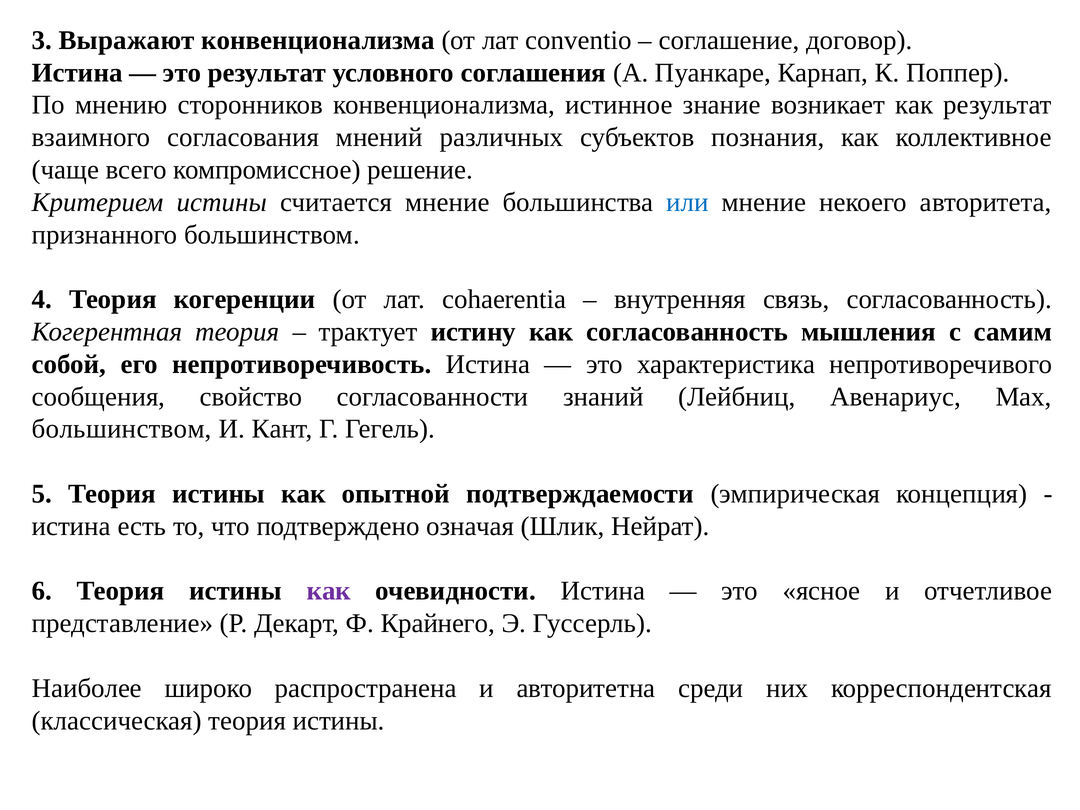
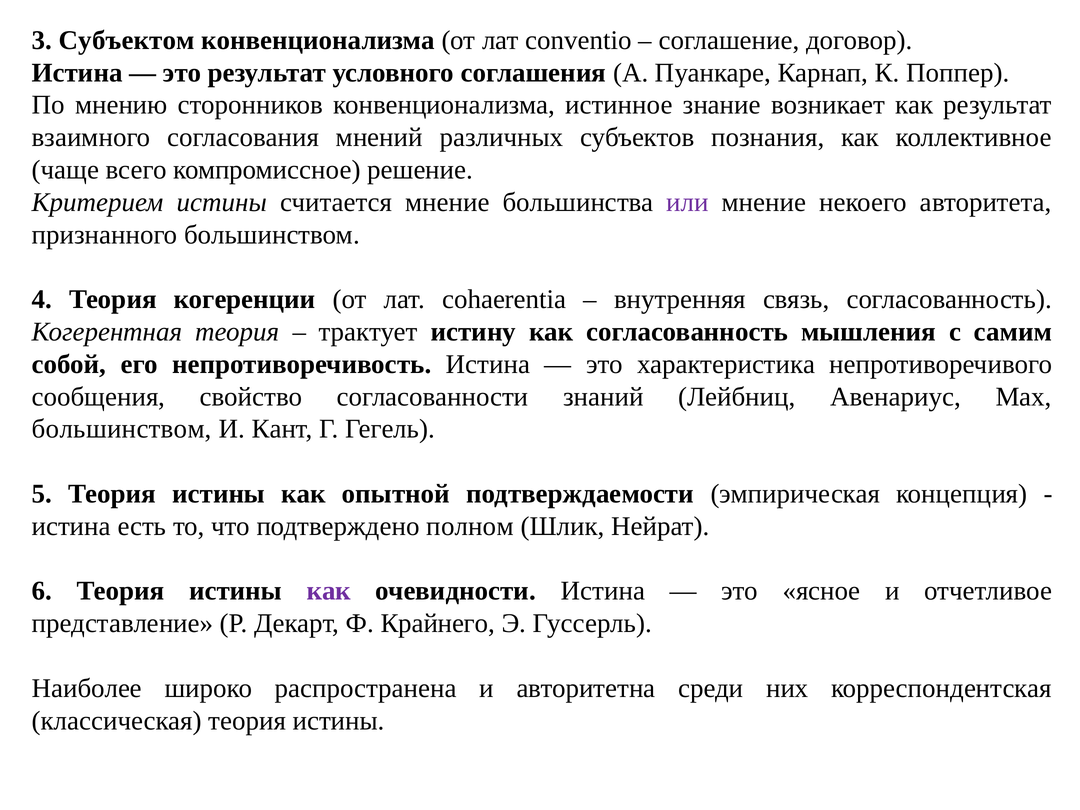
Выражают: Выражают -> Субъектом (127, 40)
или colour: blue -> purple (687, 202)
означая: означая -> полном (470, 526)
